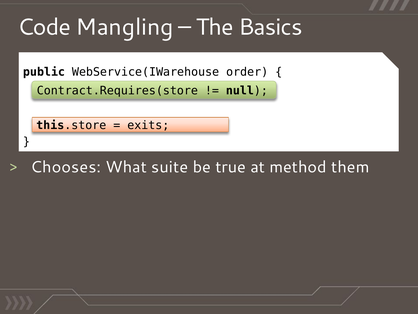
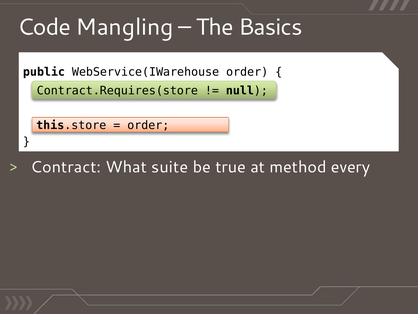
exits: exits -> order (148, 125)
Chooses: Chooses -> Contract (66, 167)
them: them -> every (351, 167)
